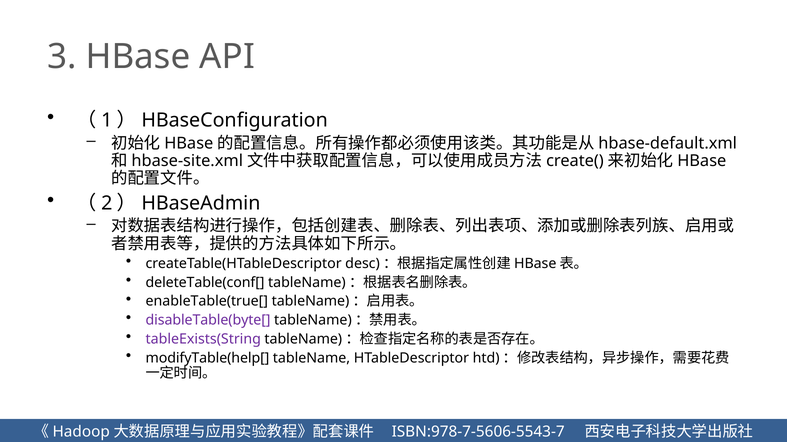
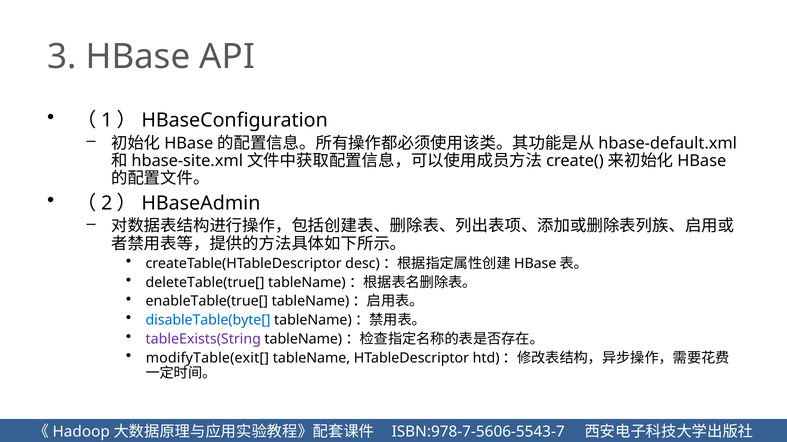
deleteTable(conf[: deleteTable(conf[ -> deleteTable(true[ (205, 283)
disableTable(byte[ colour: purple -> blue (208, 321)
modifyTable(help[: modifyTable(help[ -> modifyTable(exit[ (207, 358)
